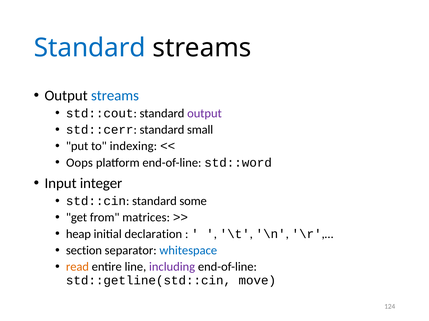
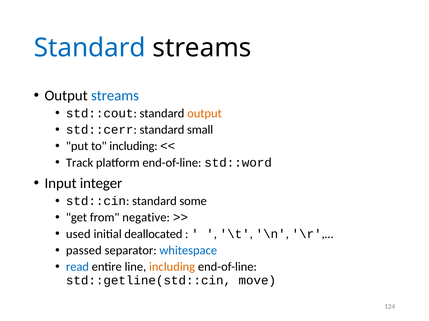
output colour: purple -> orange (204, 114)
to indexing: indexing -> including (134, 146)
Oops: Oops -> Track (80, 163)
matrices: matrices -> negative (146, 218)
heap: heap -> used (78, 234)
declaration: declaration -> deallocated (153, 234)
section: section -> passed (84, 251)
read colour: orange -> blue (77, 267)
including colour: purple -> orange (172, 267)
